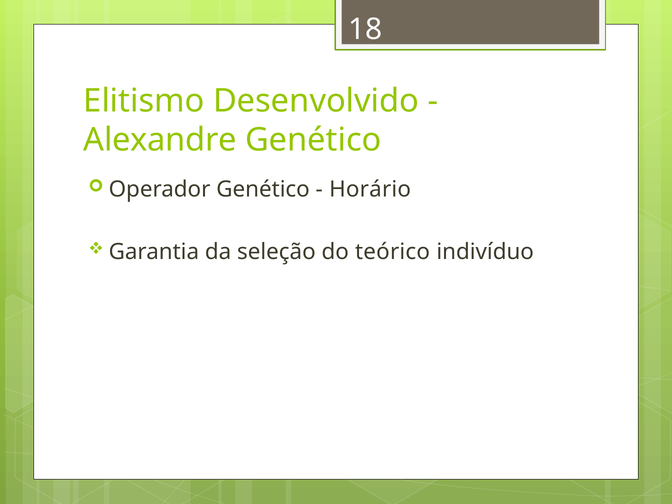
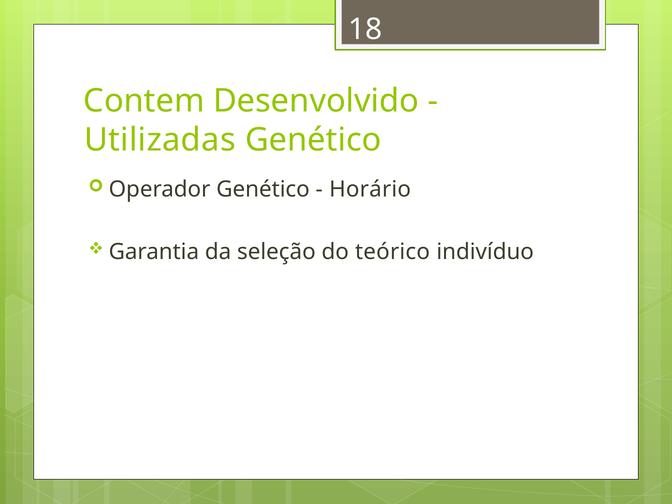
Elitismo: Elitismo -> Contem (144, 101)
Alexandre: Alexandre -> Utilizadas (160, 140)
